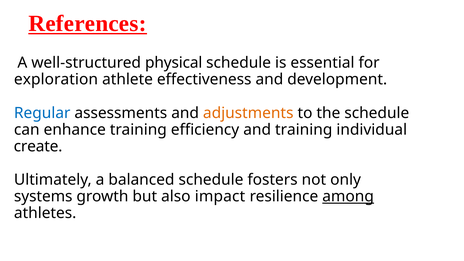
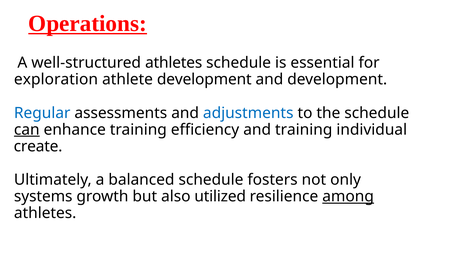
References: References -> Operations (88, 24)
well-structured physical: physical -> athletes (174, 63)
athlete effectiveness: effectiveness -> development (204, 79)
adjustments colour: orange -> blue (248, 113)
can underline: none -> present (27, 130)
impact: impact -> utilized (220, 196)
